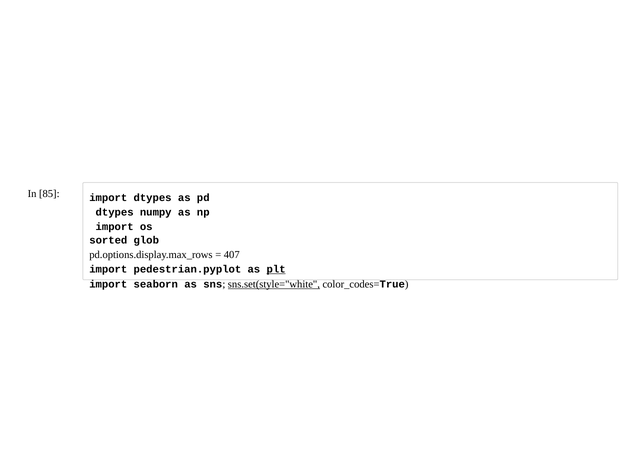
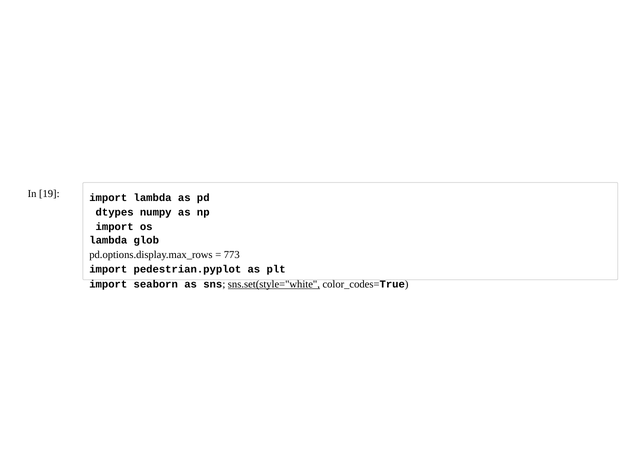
85: 85 -> 19 (49, 194)
import dtypes: dtypes -> lambda (153, 198)
sorted: sorted -> lambda (108, 241)
407: 407 -> 773 (232, 255)
plt underline: present -> none (276, 269)
